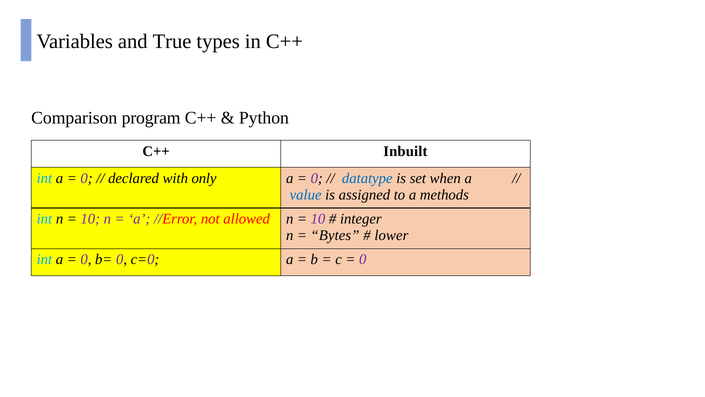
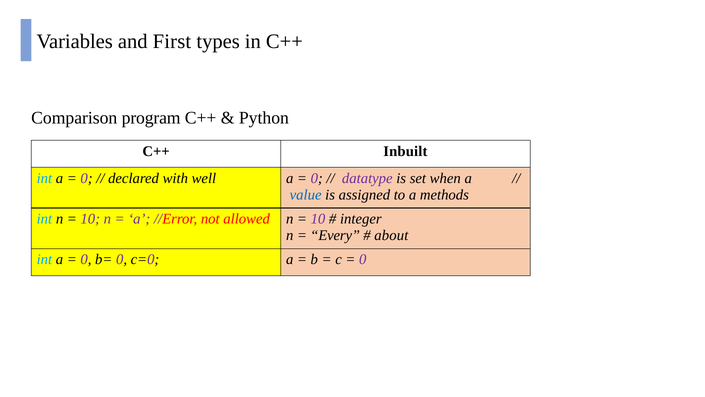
True: True -> First (172, 41)
only: only -> well (204, 178)
datatype colour: blue -> purple (367, 178)
Bytes: Bytes -> Every (335, 235)
lower: lower -> about (391, 235)
